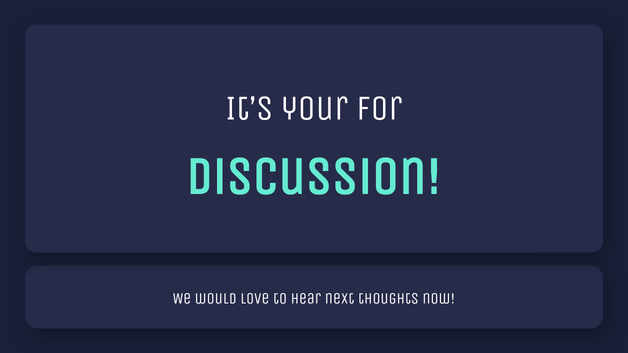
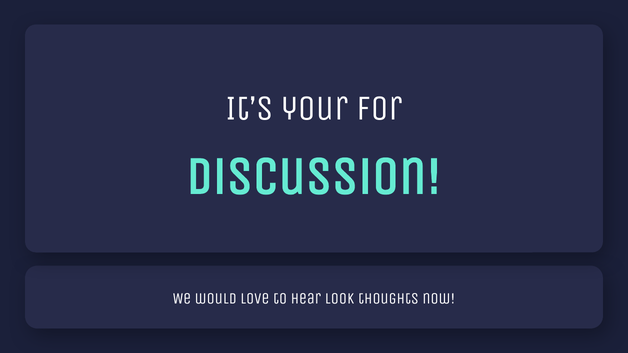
next: next -> look (340, 299)
